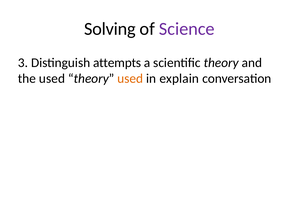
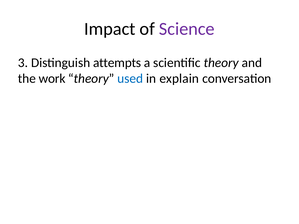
Solving: Solving -> Impact (110, 29)
the used: used -> work (52, 79)
used colour: orange -> blue (130, 79)
